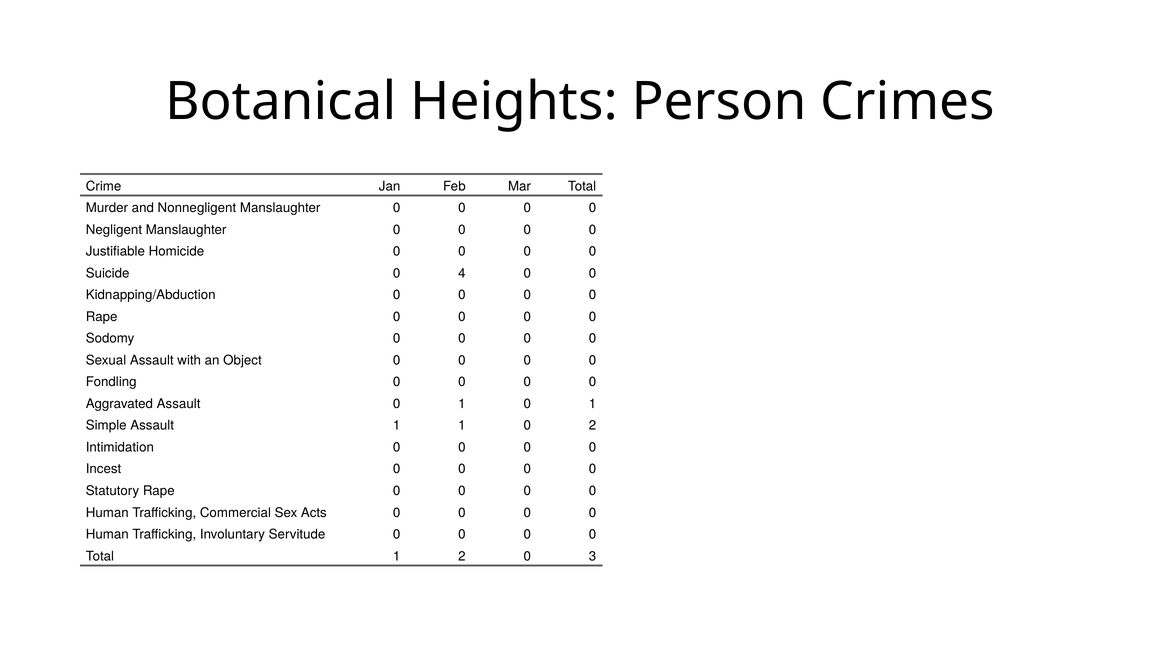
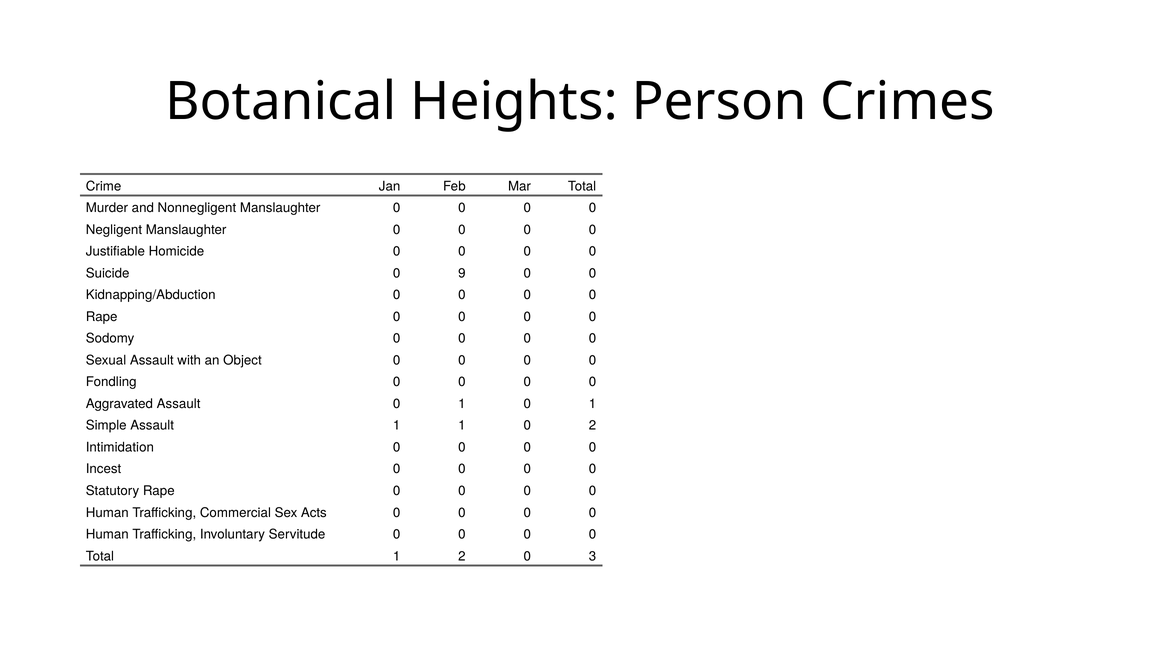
4: 4 -> 9 (462, 273)
